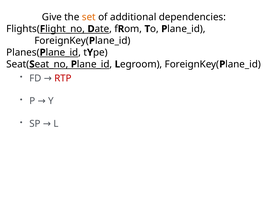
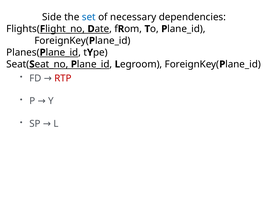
Give: Give -> Side (52, 17)
set colour: orange -> blue (89, 17)
additional: additional -> necessary (133, 17)
